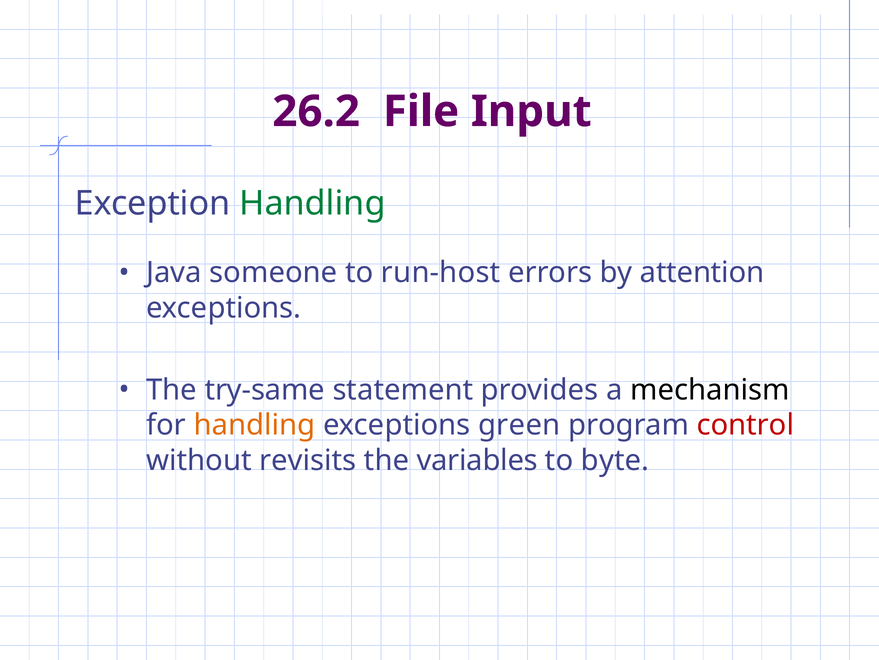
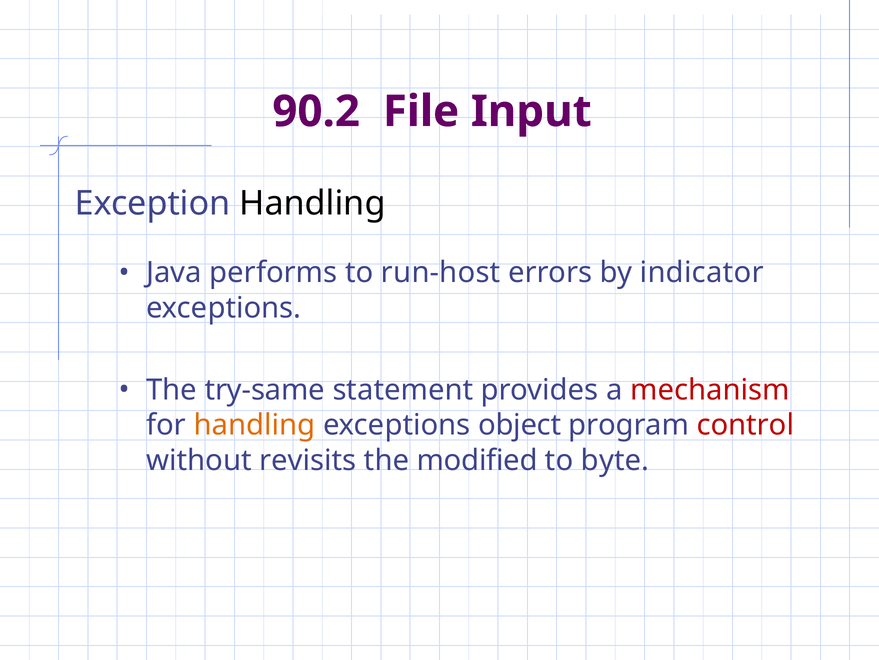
26.2: 26.2 -> 90.2 (316, 111)
Handling colour: green -> black (312, 203)
someone: someone -> performs (273, 272)
attention: attention -> indicator (702, 272)
mechanism colour: black -> red (710, 390)
green: green -> object (520, 425)
variables: variables -> modified (477, 460)
